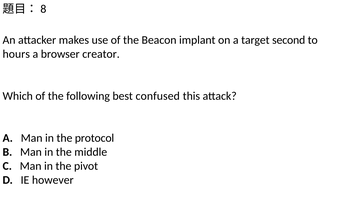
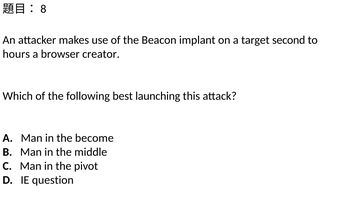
confused: confused -> launching (158, 96)
protocol: protocol -> become (94, 138)
however: however -> question (53, 180)
